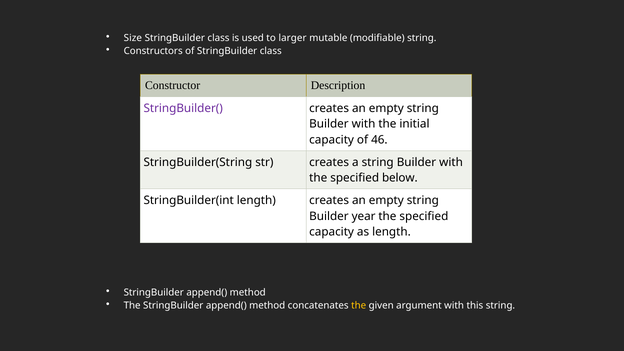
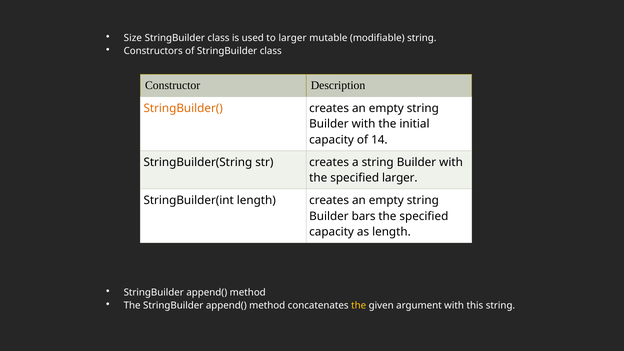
StringBuilder( colour: purple -> orange (183, 108)
46: 46 -> 14 (379, 140)
specified below: below -> larger (400, 178)
year: year -> bars (364, 216)
